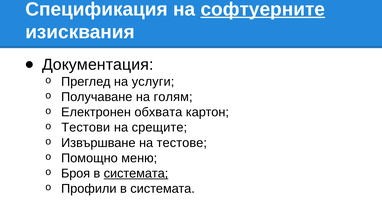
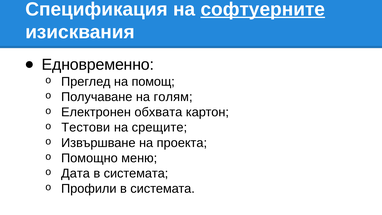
Документация: Документация -> Едновременно (98, 65)
услуги: услуги -> помощ (153, 82)
тестове: тестове -> проекта (182, 143)
Броя: Броя -> Дата (75, 173)
системата underline: present -> none (136, 173)
